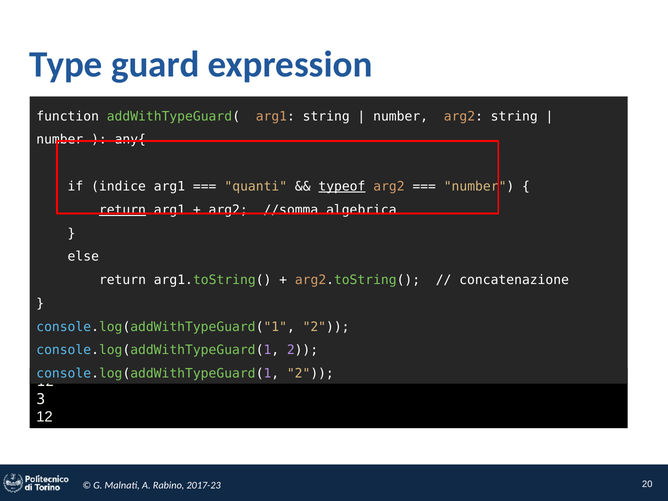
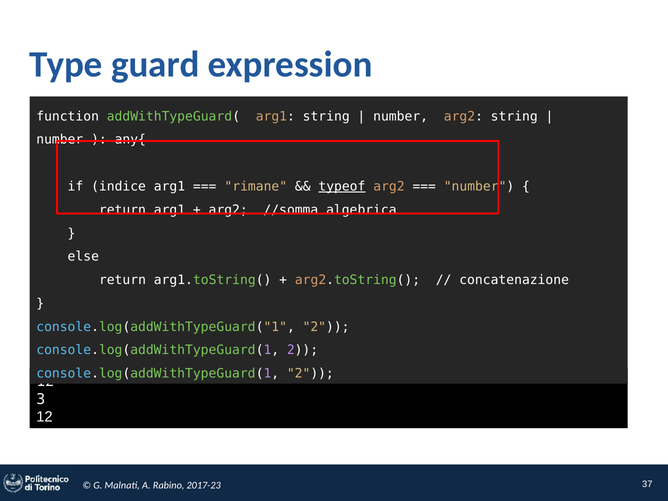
quanti: quanti -> rimane (256, 186)
return underline: present -> none (122, 210)
20: 20 -> 37 (647, 484)
